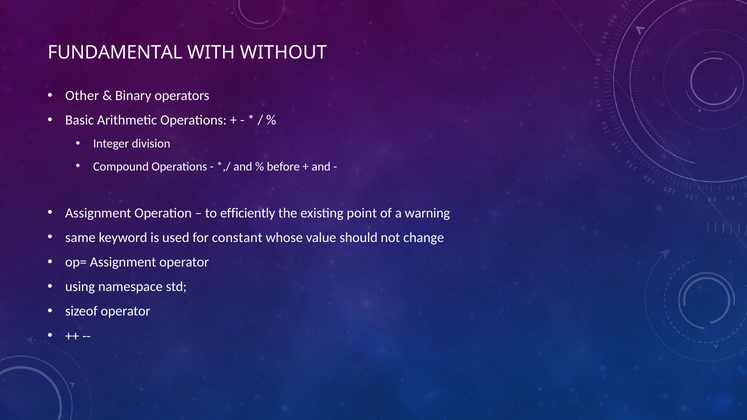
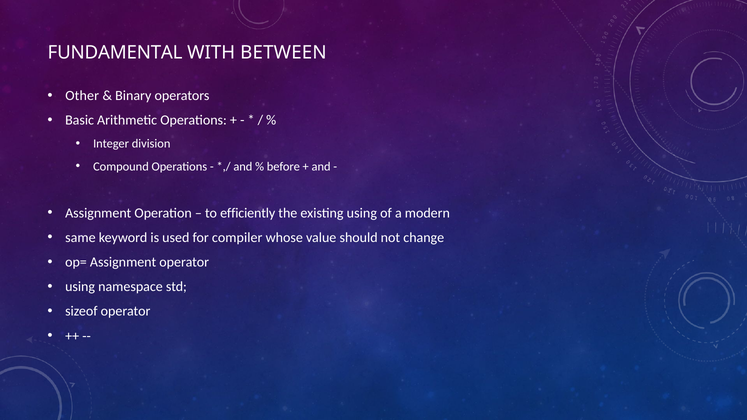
WITHOUT: WITHOUT -> BETWEEN (283, 53)
existing point: point -> using (362, 213)
warning: warning -> modern (427, 213)
constant: constant -> compiler (237, 238)
